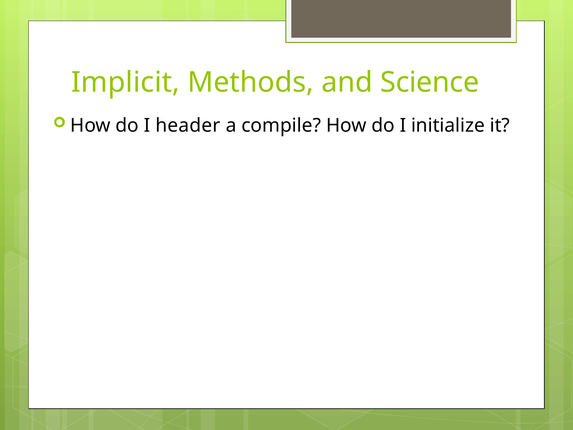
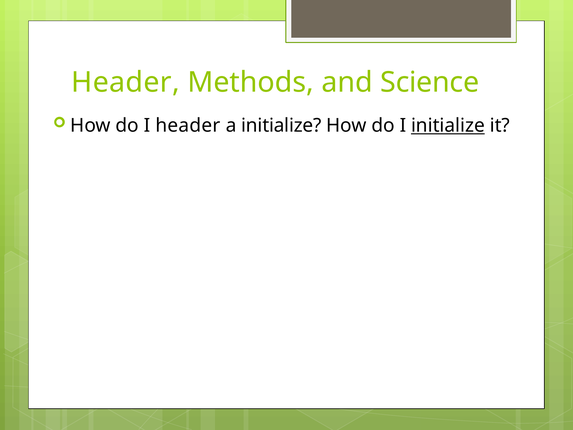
Implicit: Implicit -> Header (125, 82)
a compile: compile -> initialize (281, 125)
initialize underline: none -> present (448, 125)
